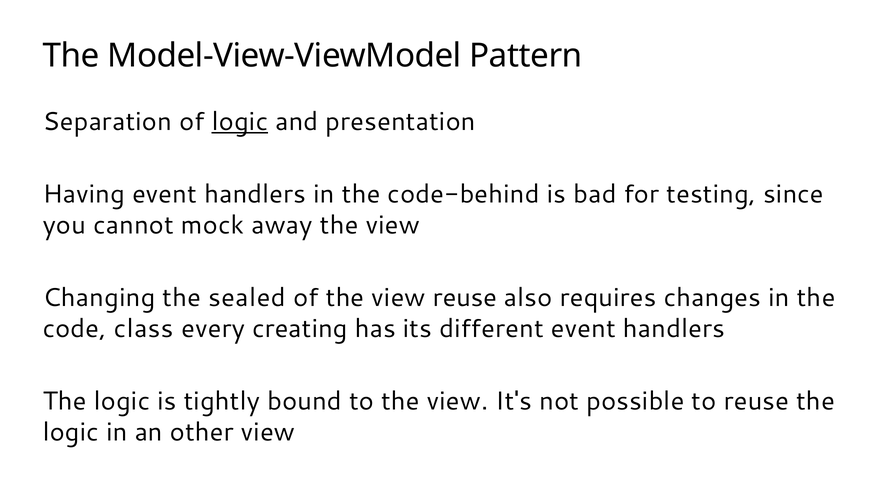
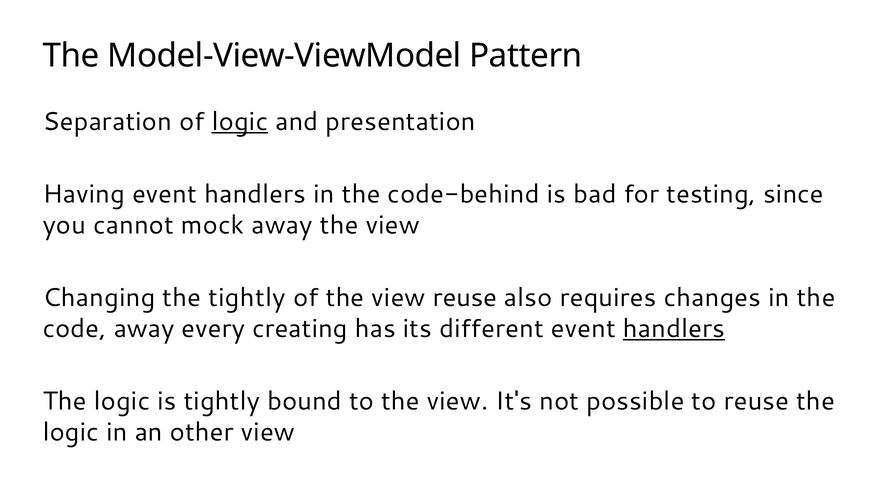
the sealed: sealed -> tightly (247, 298)
code class: class -> away (144, 329)
handlers underline: none -> present (674, 329)
